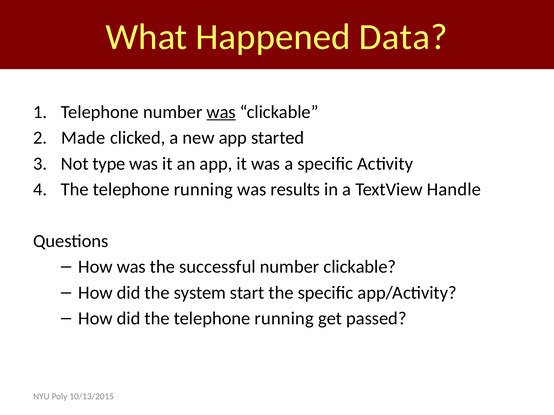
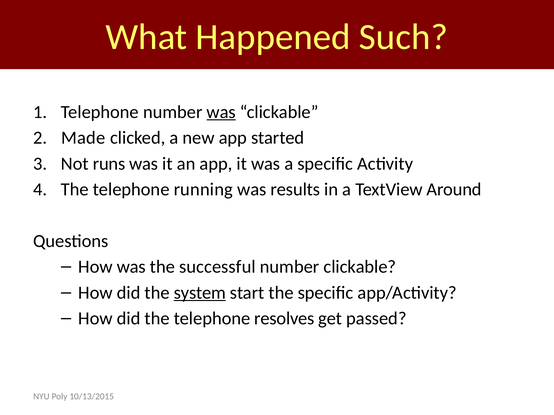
Data: Data -> Such (403, 37)
type: type -> runs (109, 164)
Handle: Handle -> Around (454, 190)
system underline: none -> present (200, 293)
did the telephone running: running -> resolves (284, 319)
